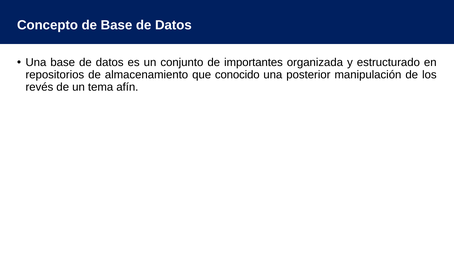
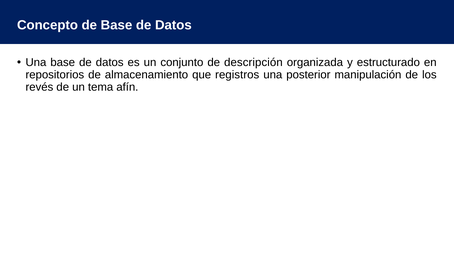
importantes: importantes -> descripción (253, 63)
conocido: conocido -> registros (237, 75)
